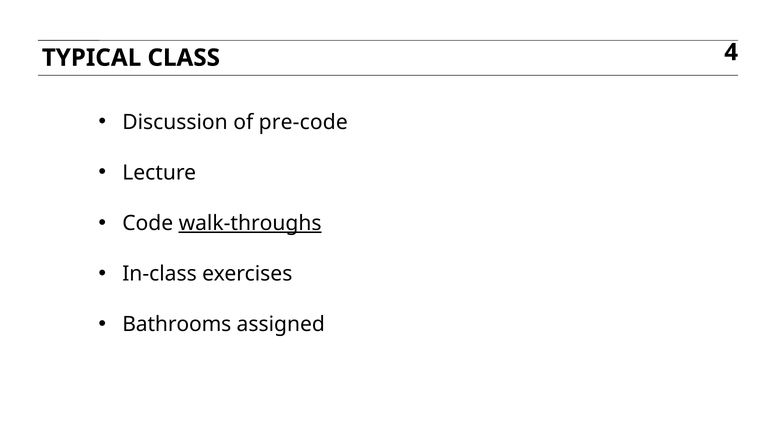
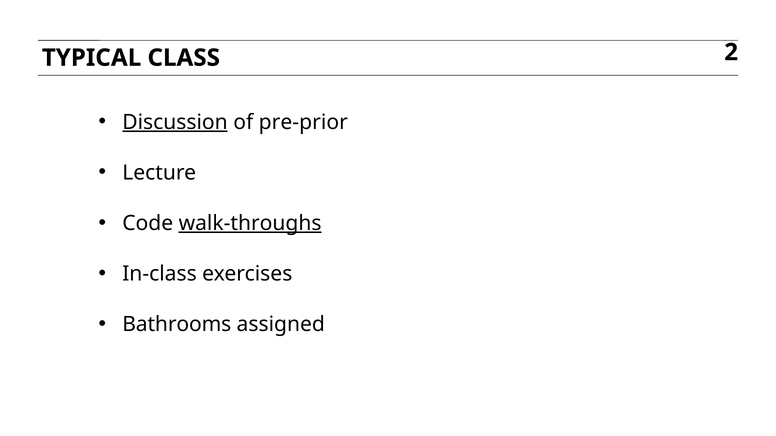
4: 4 -> 2 (731, 52)
Discussion underline: none -> present (175, 122)
pre-code: pre-code -> pre-prior (303, 122)
